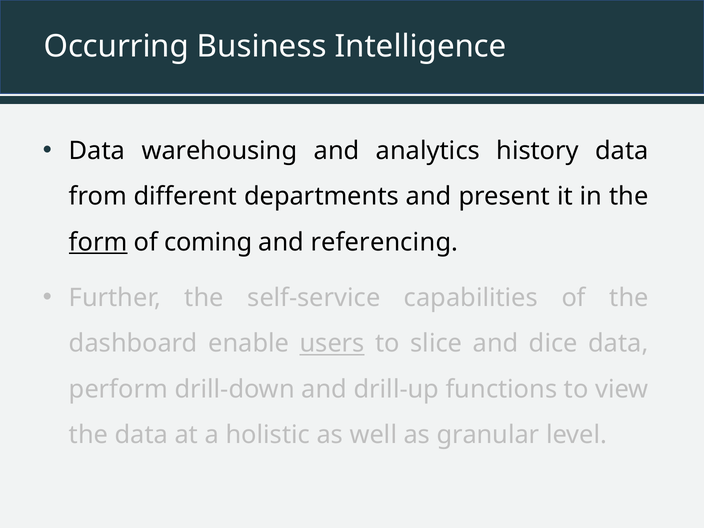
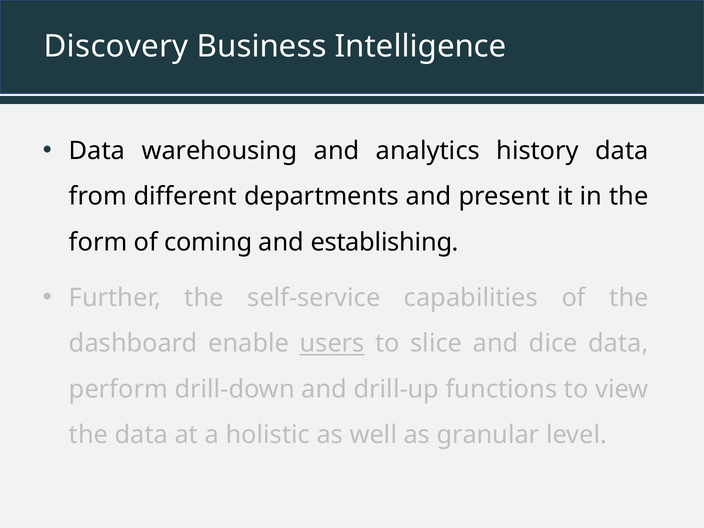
Occurring: Occurring -> Discovery (116, 47)
form underline: present -> none (98, 242)
referencing: referencing -> establishing (385, 242)
